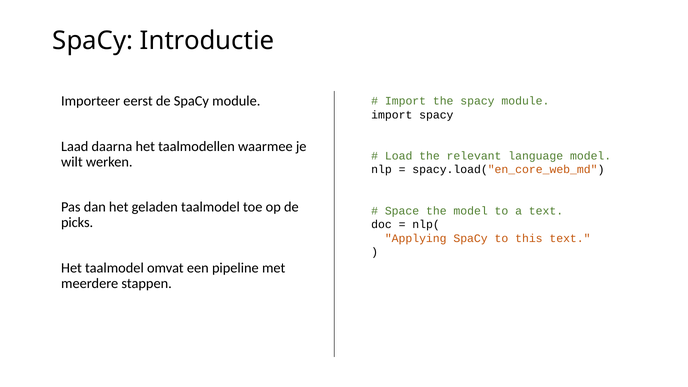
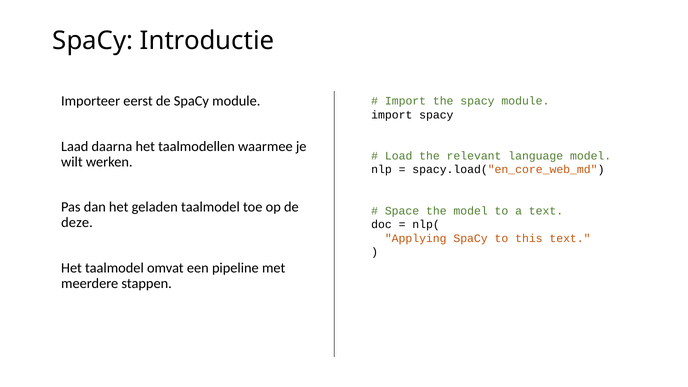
picks: picks -> deze (77, 223)
